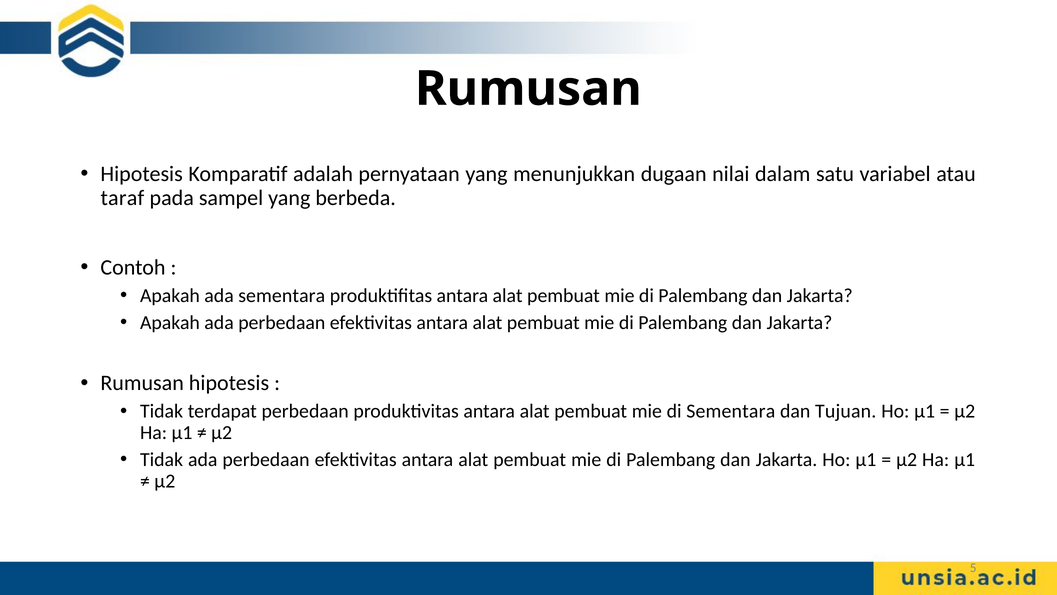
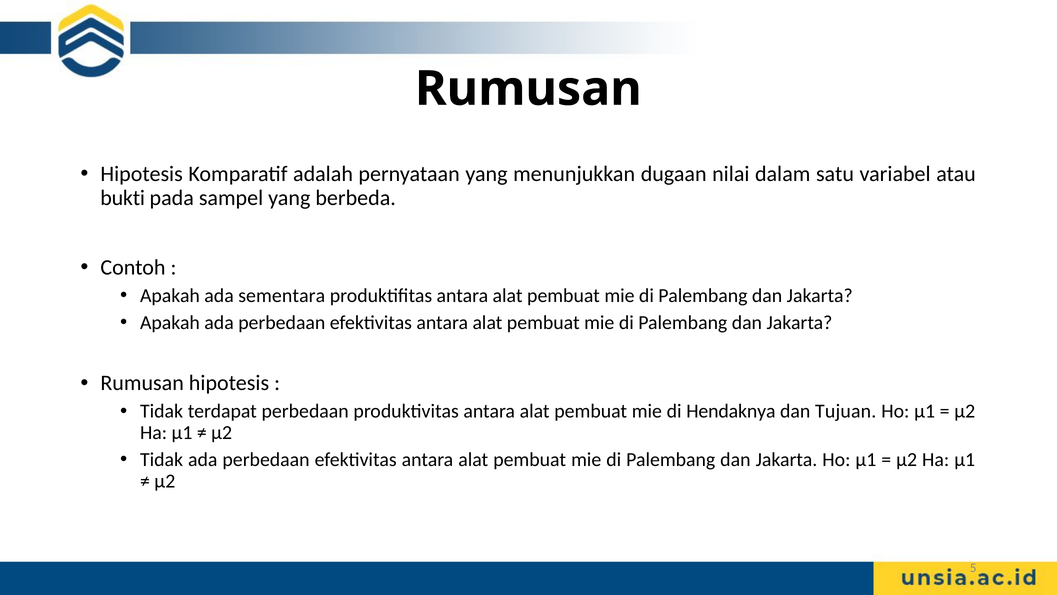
taraf: taraf -> bukti (123, 198)
di Sementara: Sementara -> Hendaknya (731, 411)
